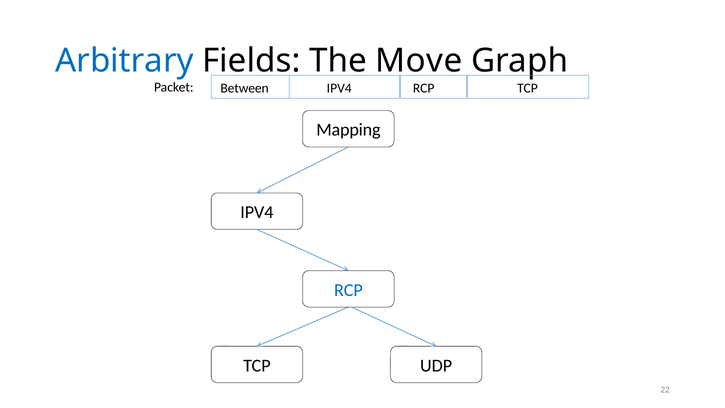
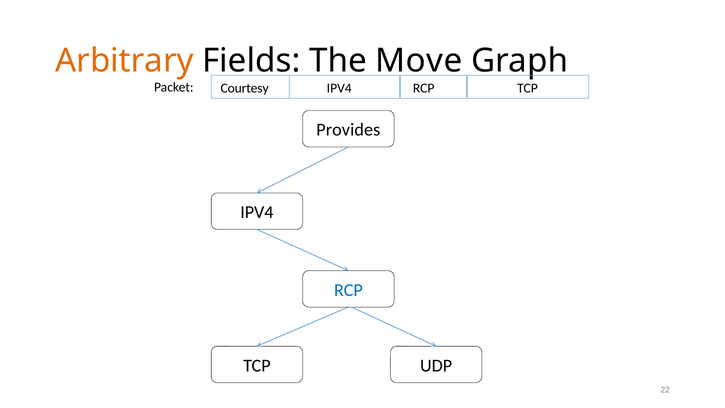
Arbitrary colour: blue -> orange (124, 61)
Between: Between -> Courtesy (245, 88)
Mapping: Mapping -> Provides (348, 130)
